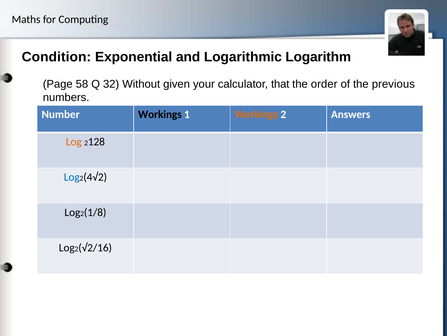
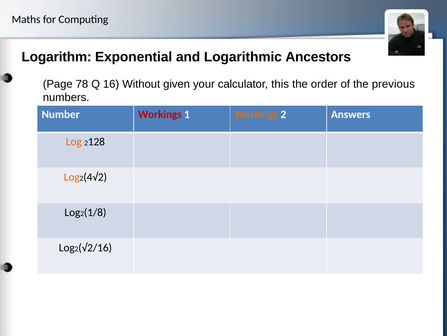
Condition: Condition -> Logarithm (57, 57)
Logarithm: Logarithm -> Ancestors (318, 57)
58: 58 -> 78 (82, 84)
32: 32 -> 16 (111, 84)
that: that -> this (280, 84)
Workings colour: black -> red (160, 114)
Log colour: blue -> orange (72, 177)
